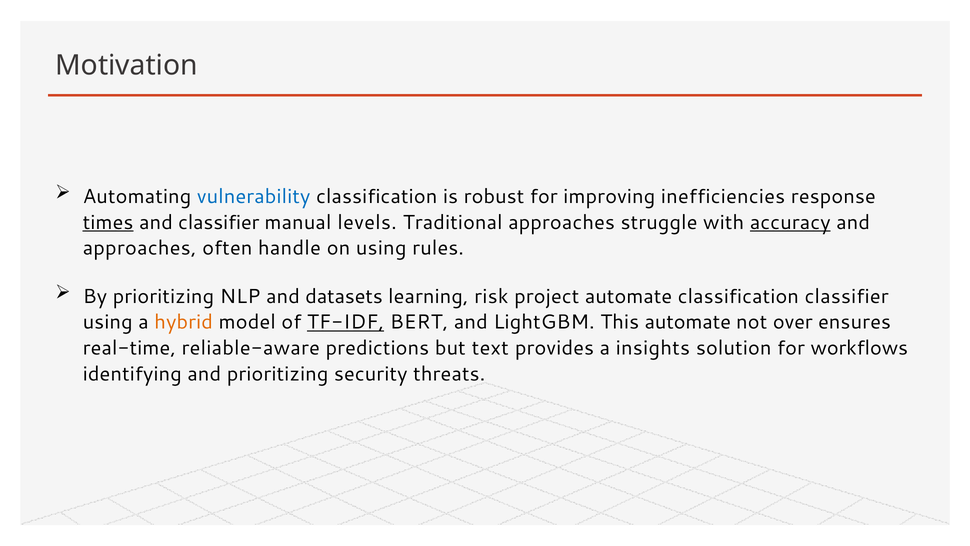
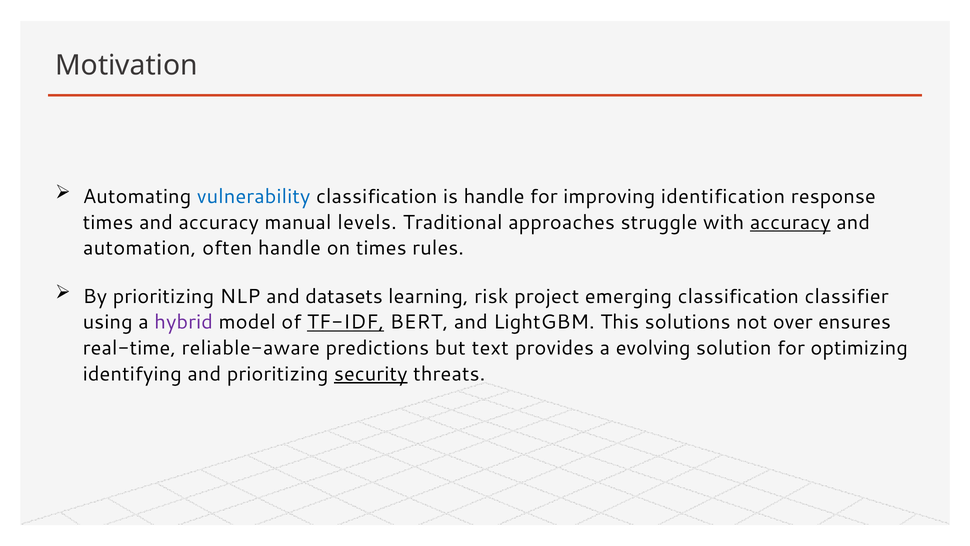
is robust: robust -> handle (494, 196)
inefficiencies: inefficiencies -> identification (723, 196)
times underline: present -> none (108, 222)
and classifier: classifier -> accuracy (219, 222)
approaches: approaches -> automation (140, 248)
on using: using -> times (381, 248)
project automate: automate -> emerging (628, 296)
hybrid colour: orange -> purple (184, 322)
This automate: automate -> solutions (688, 322)
insights: insights -> evolving (653, 348)
workflows: workflows -> optimizing (859, 348)
security underline: none -> present (371, 374)
